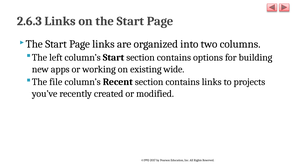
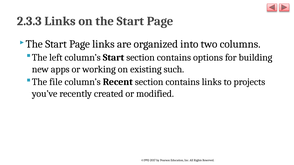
2.6.3: 2.6.3 -> 2.3.3 (29, 21)
wide: wide -> such (174, 69)
